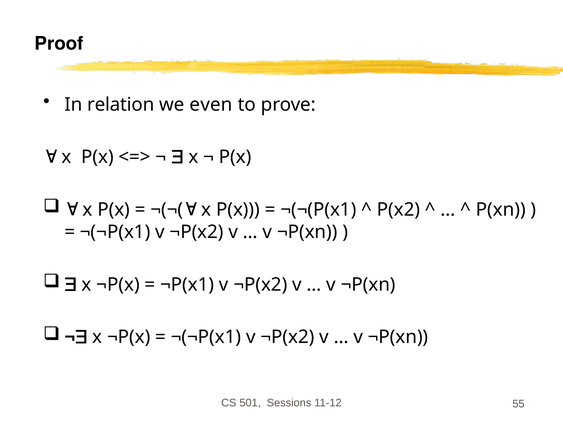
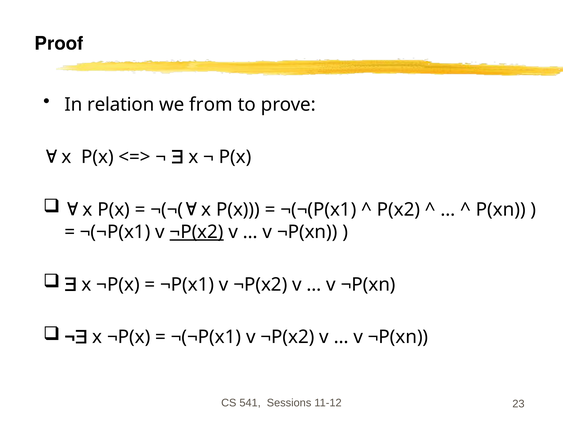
even: even -> from (211, 105)
¬P(x2 underline: none -> present (197, 232)
501: 501 -> 541 (250, 403)
55: 55 -> 23 (518, 404)
